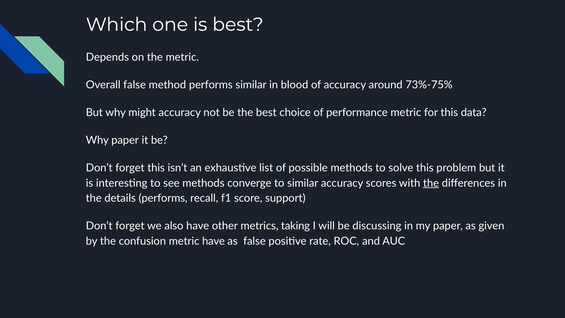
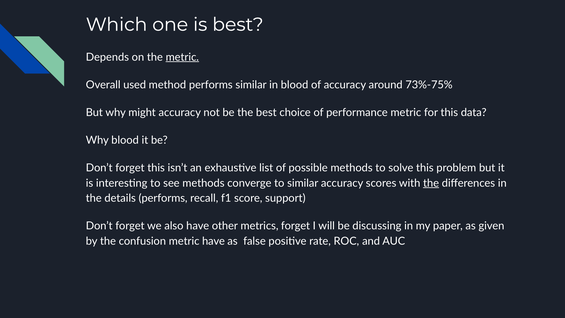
metric underline: none -> present (182, 57)
Overall false: false -> used (135, 85)
Why paper: paper -> blood (125, 140)
metrics taking: taking -> forget (295, 226)
